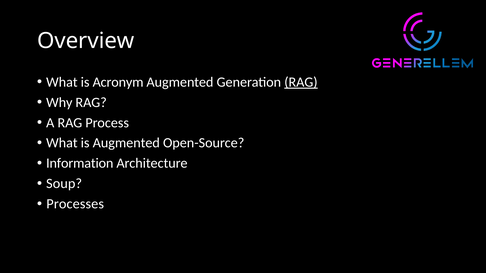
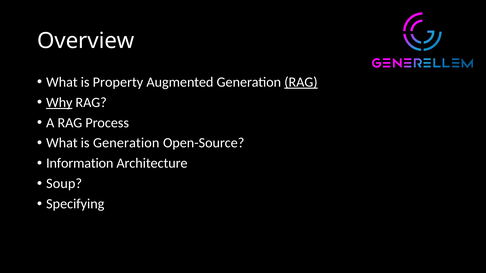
Acronym: Acronym -> Property (118, 82)
Why underline: none -> present (59, 102)
is Augmented: Augmented -> Generation (126, 143)
Processes: Processes -> Specifying (75, 204)
